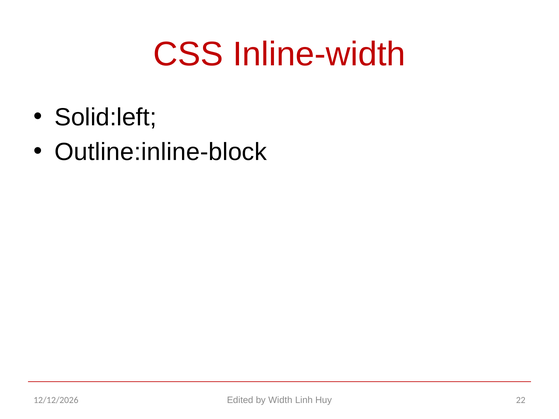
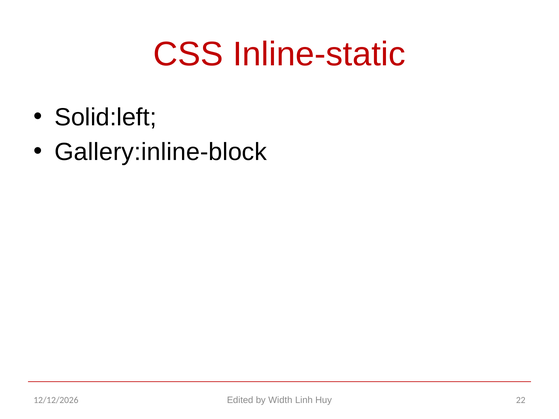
Inline-width: Inline-width -> Inline-static (319, 54)
Outline:inline-block: Outline:inline-block -> Gallery:inline-block (161, 152)
